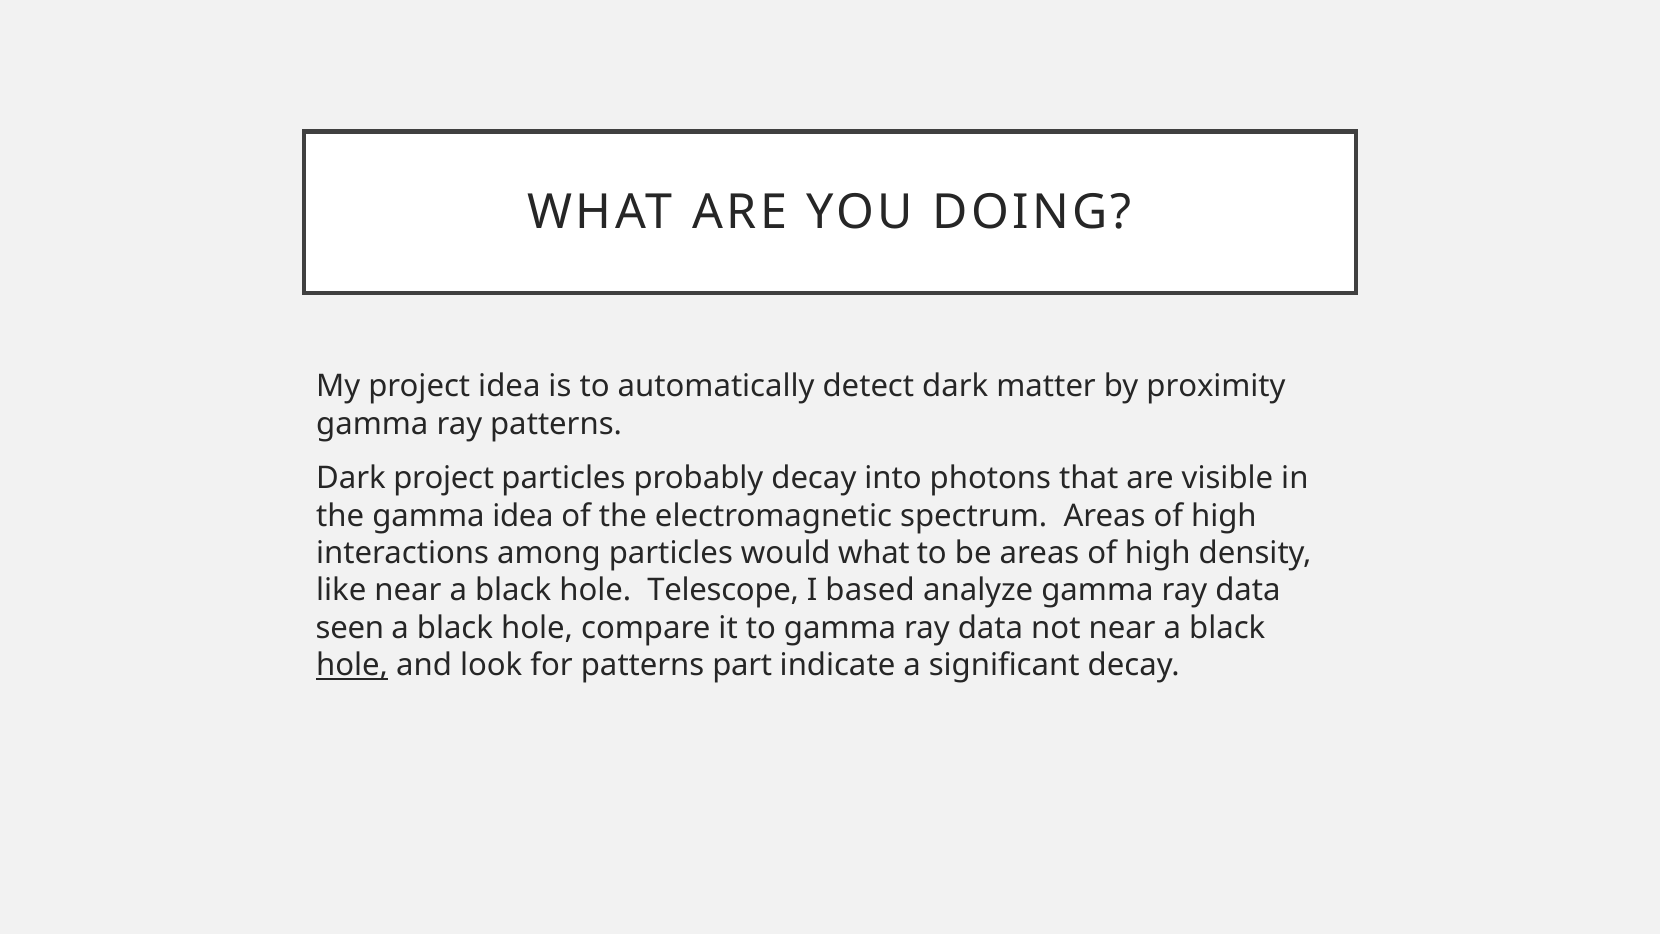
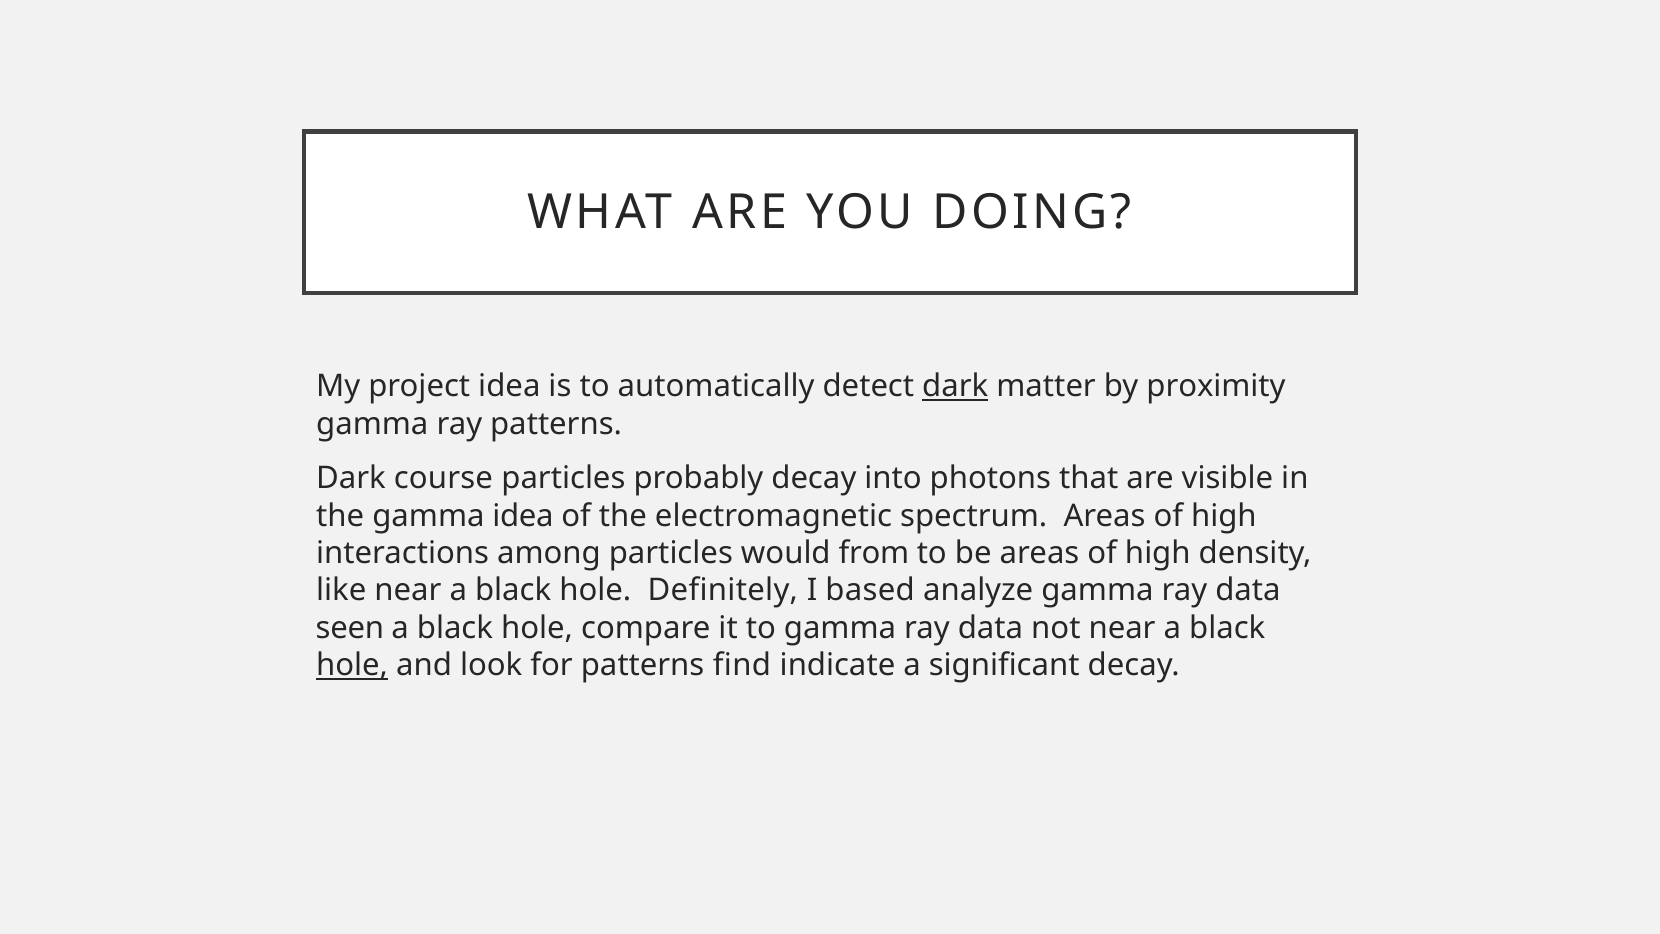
dark underline: none -> present (955, 386)
Dark project: project -> course (443, 478)
would what: what -> from (874, 553)
Telescope: Telescope -> Definitely (723, 590)
part: part -> find (742, 665)
